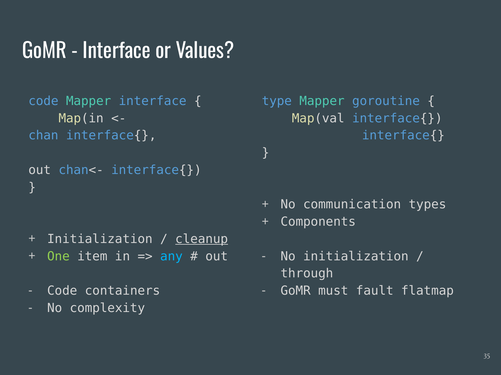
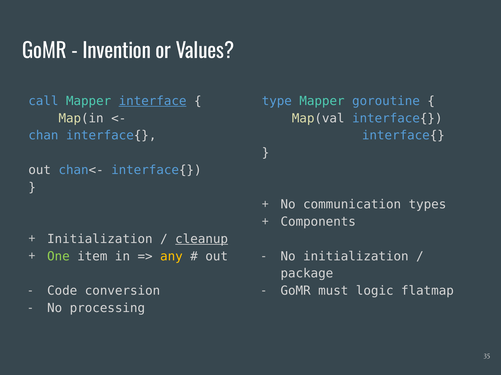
Interface: Interface -> Invention (117, 51)
code: code -> call (43, 101)
interface underline: none -> present (153, 101)
any colour: light blue -> yellow (171, 257)
through: through -> package (307, 274)
containers: containers -> conversion (122, 291)
fault: fault -> logic (375, 291)
complexity: complexity -> processing (107, 309)
